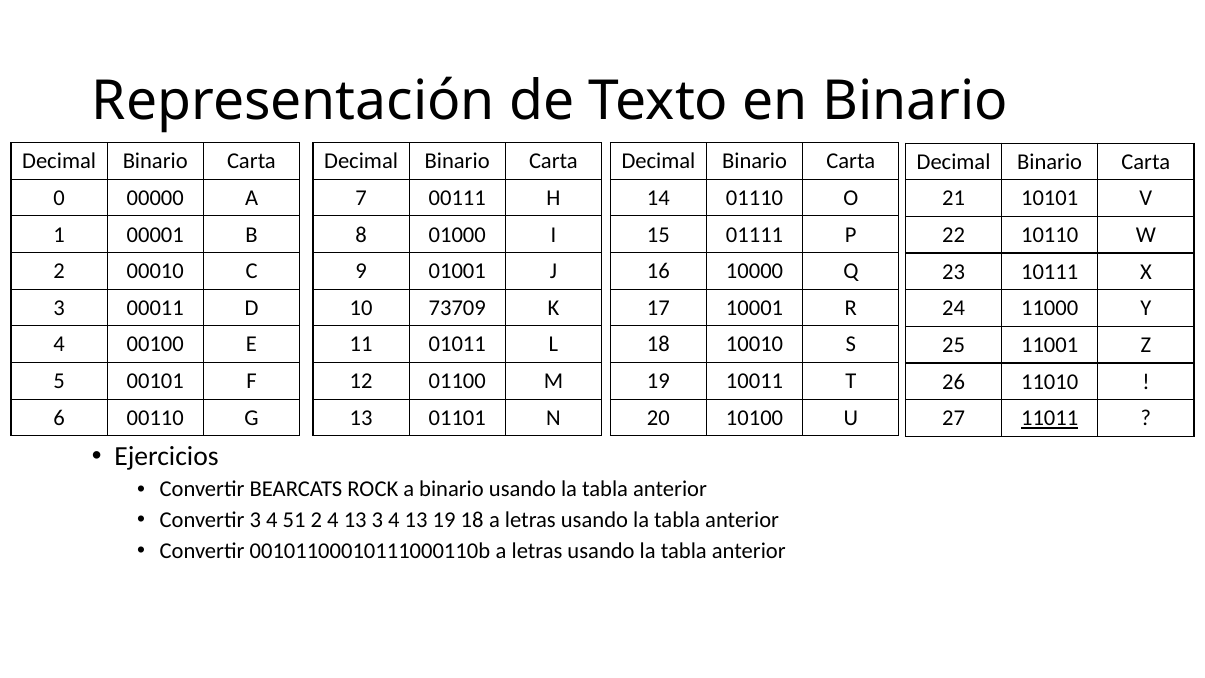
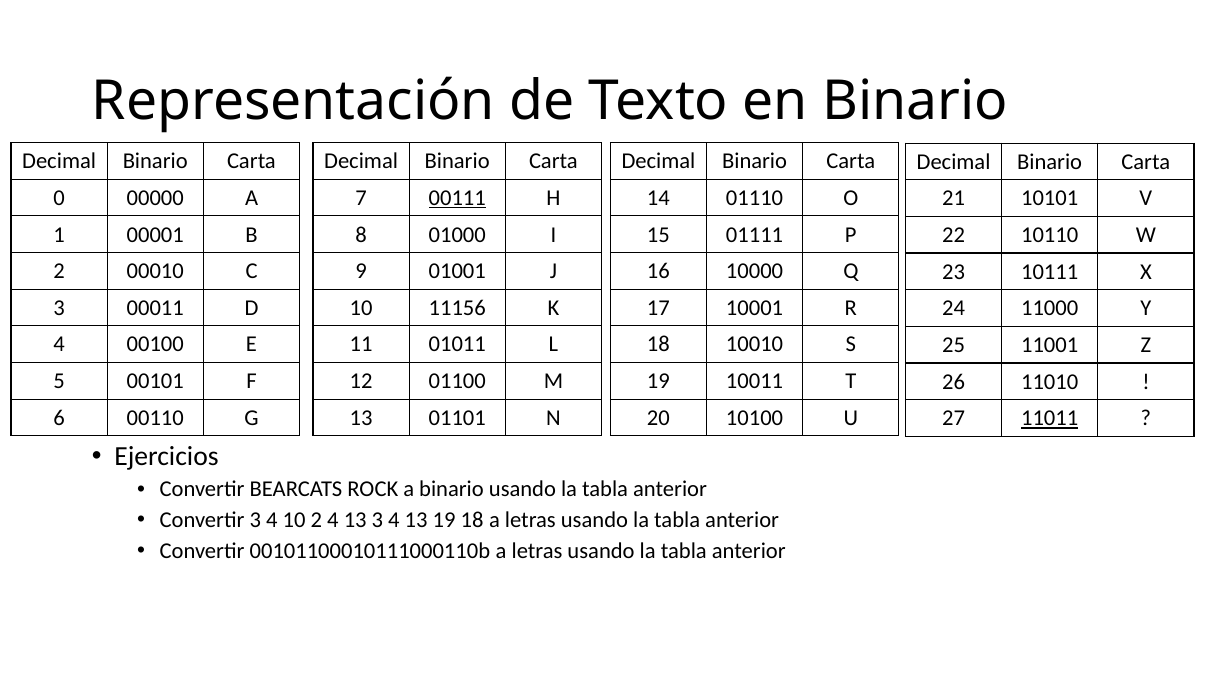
00111 underline: none -> present (457, 198)
73709: 73709 -> 11156 (457, 308)
4 51: 51 -> 10 (294, 520)
